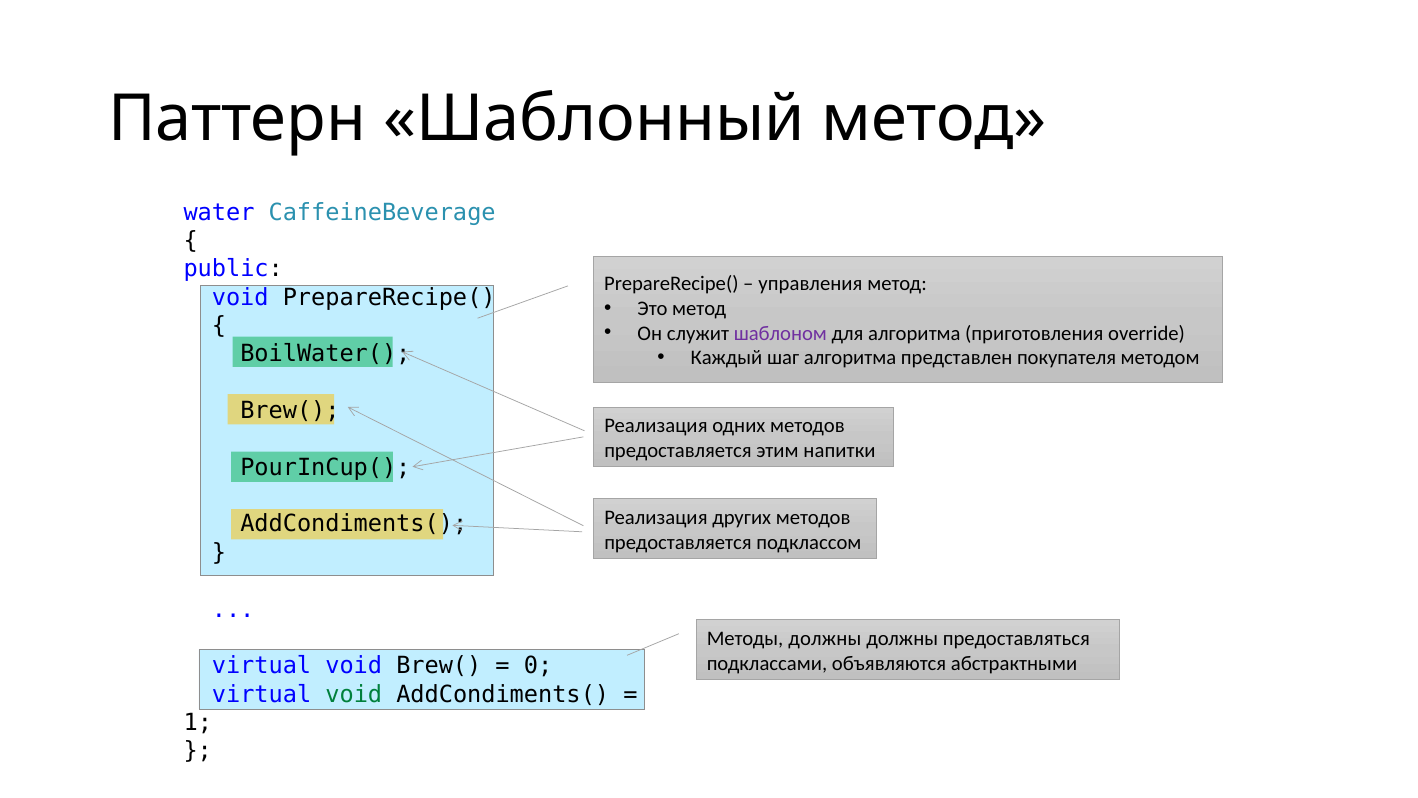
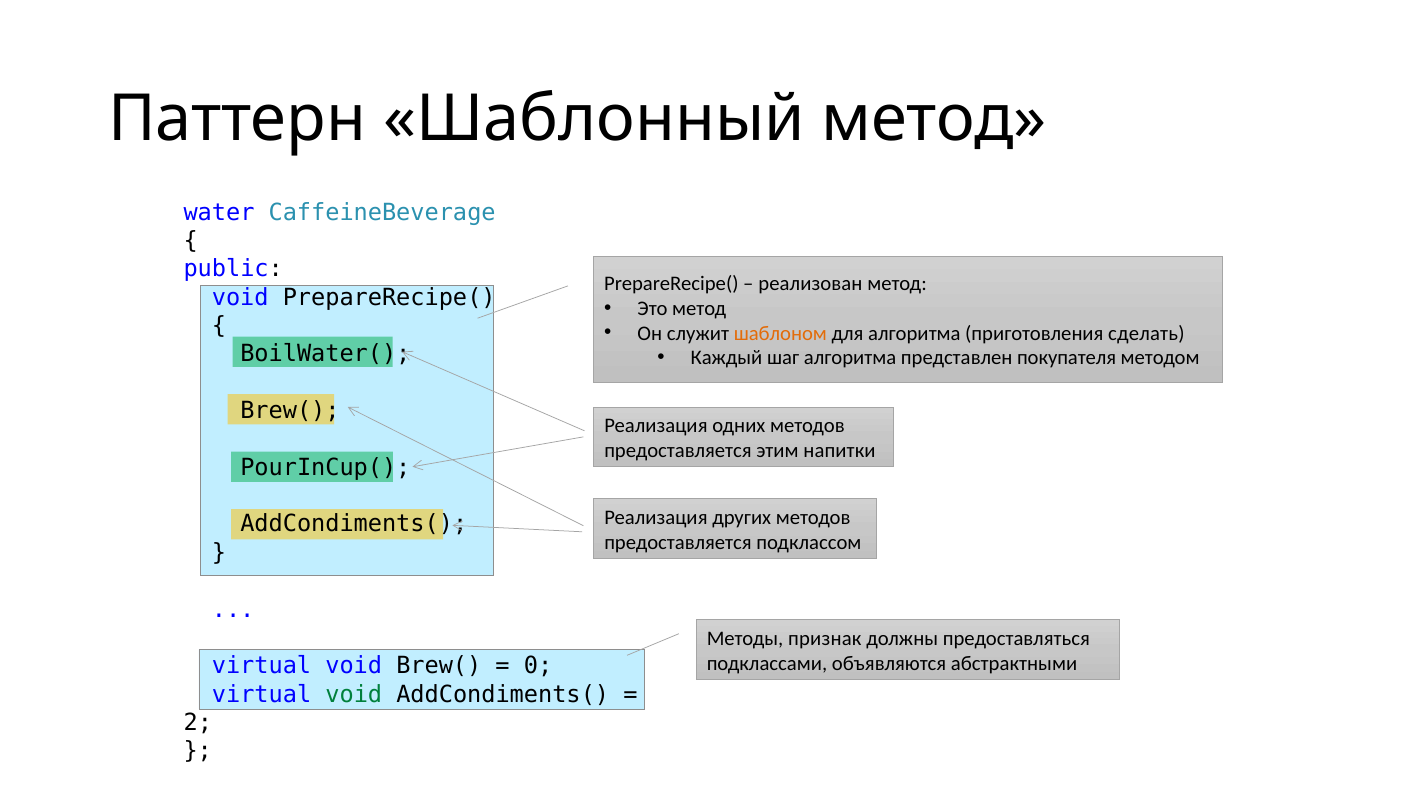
управления: управления -> реализован (810, 283)
шаблоном colour: purple -> orange (780, 333)
override: override -> сделать (1146, 333)
Методы должны: должны -> признак (825, 638)
1: 1 -> 2 (198, 722)
